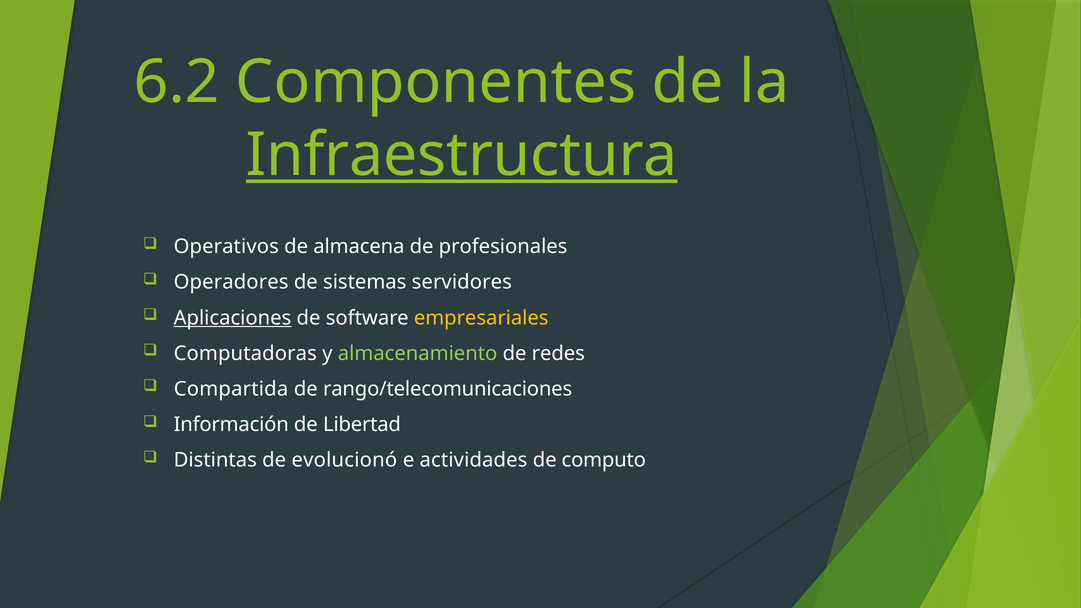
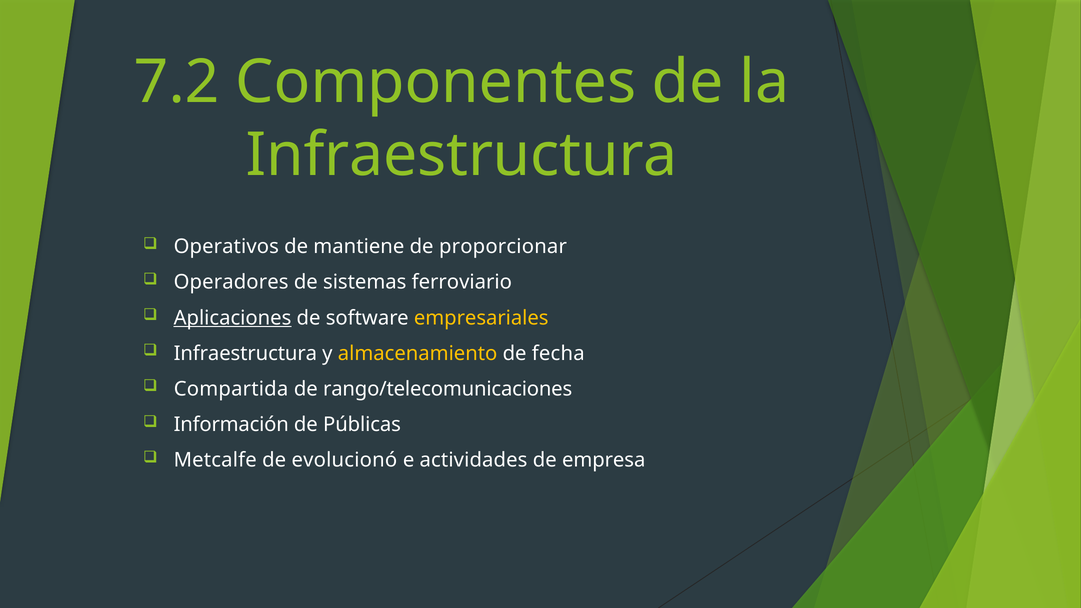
6.2: 6.2 -> 7.2 (177, 82)
Infraestructura underline: present -> none (462, 155)
almacena: almacena -> mantiene (359, 247)
profesionales: profesionales -> proporcionar (503, 247)
servidores: servidores -> ferroviario (462, 282)
Computadoras: Computadoras -> Infraestructura (245, 353)
almacenamiento colour: light green -> yellow (418, 353)
redes: redes -> fecha (558, 353)
Libertad: Libertad -> Públicas (362, 425)
Distintas: Distintas -> Metcalfe (215, 460)
computo: computo -> empresa (604, 460)
